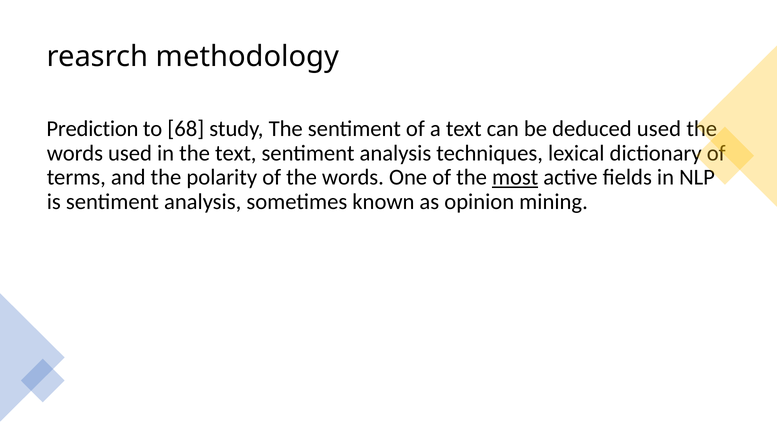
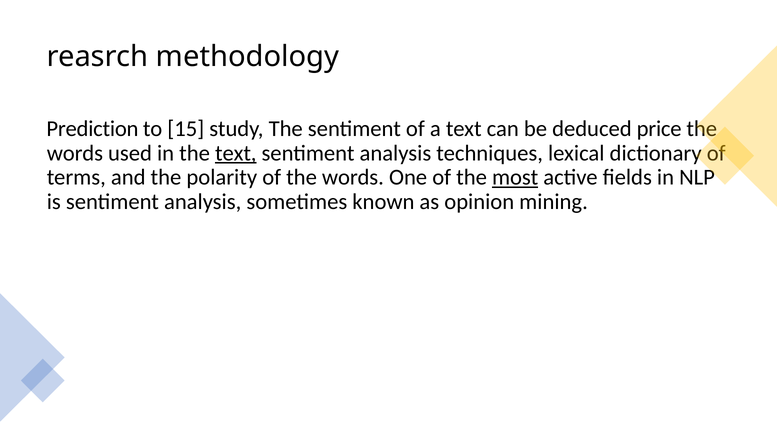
68: 68 -> 15 (186, 129)
deduced used: used -> price (659, 129)
text underline: none -> present (236, 153)
